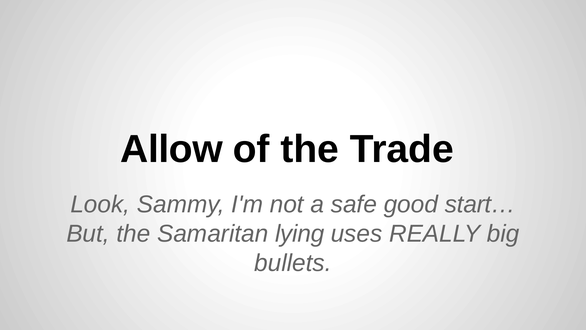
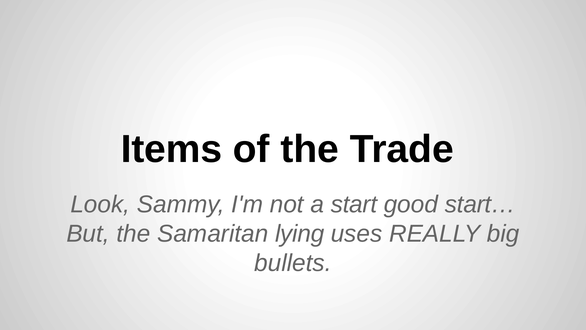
Allow: Allow -> Items (171, 149)
safe: safe -> start (354, 204)
